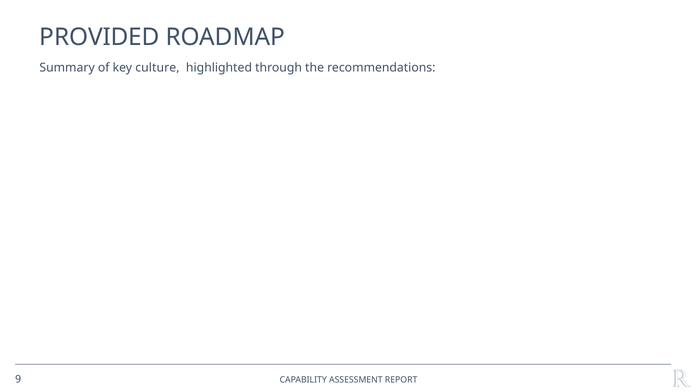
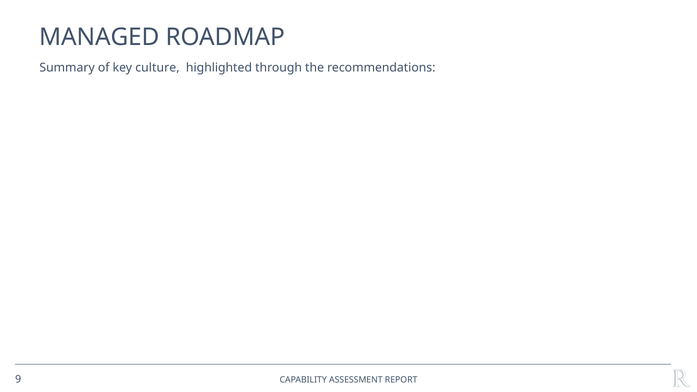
PROVIDED: PROVIDED -> MANAGED (99, 37)
